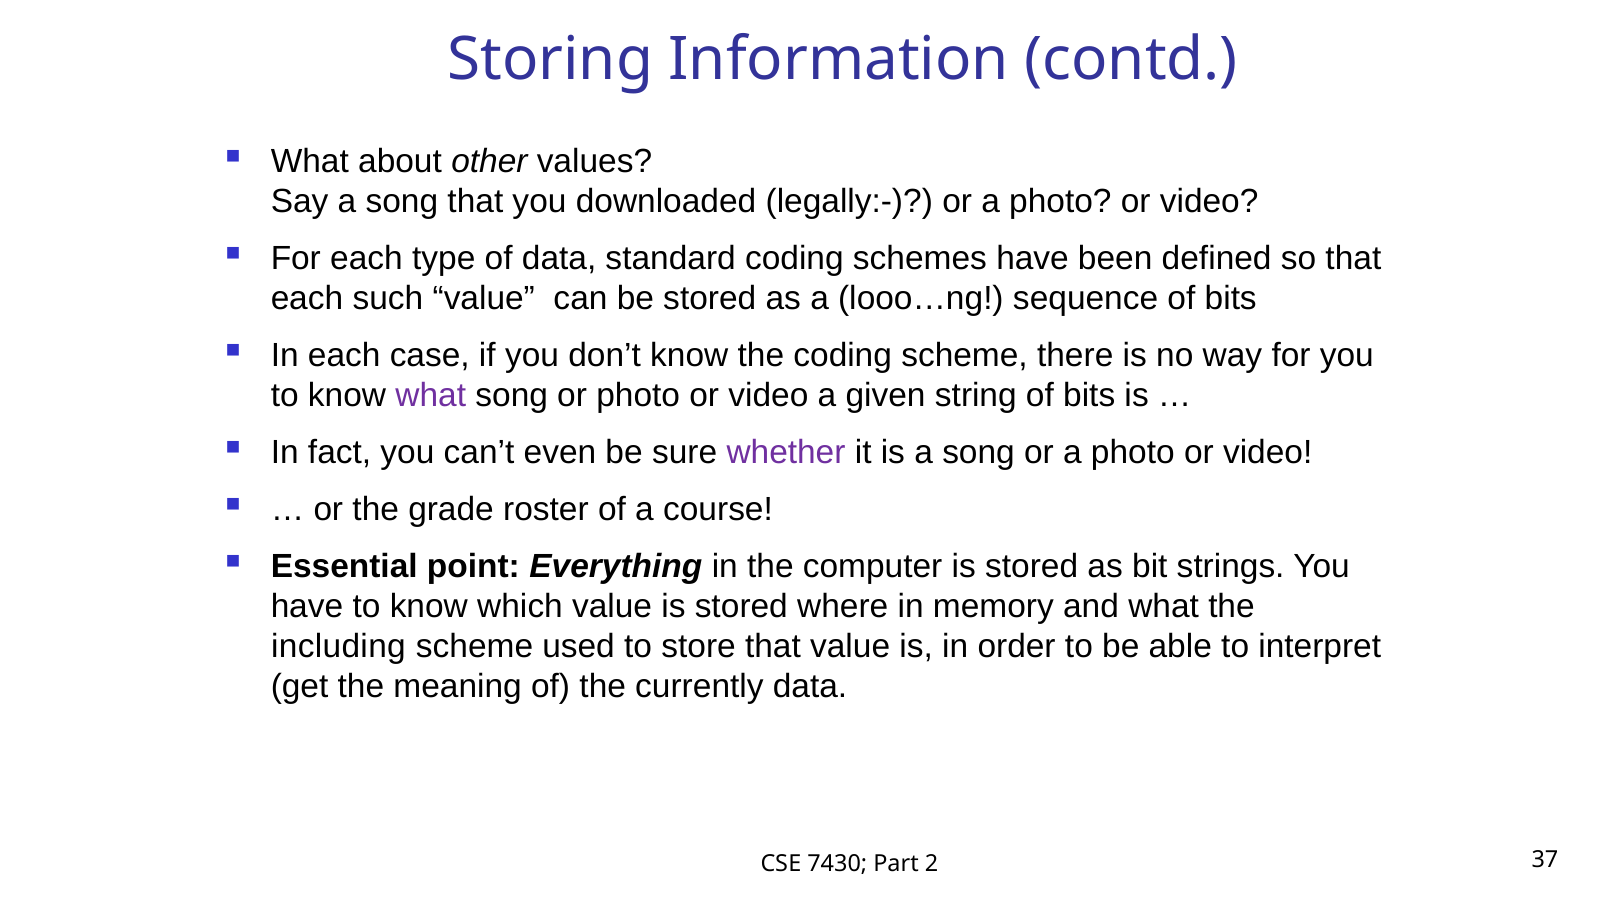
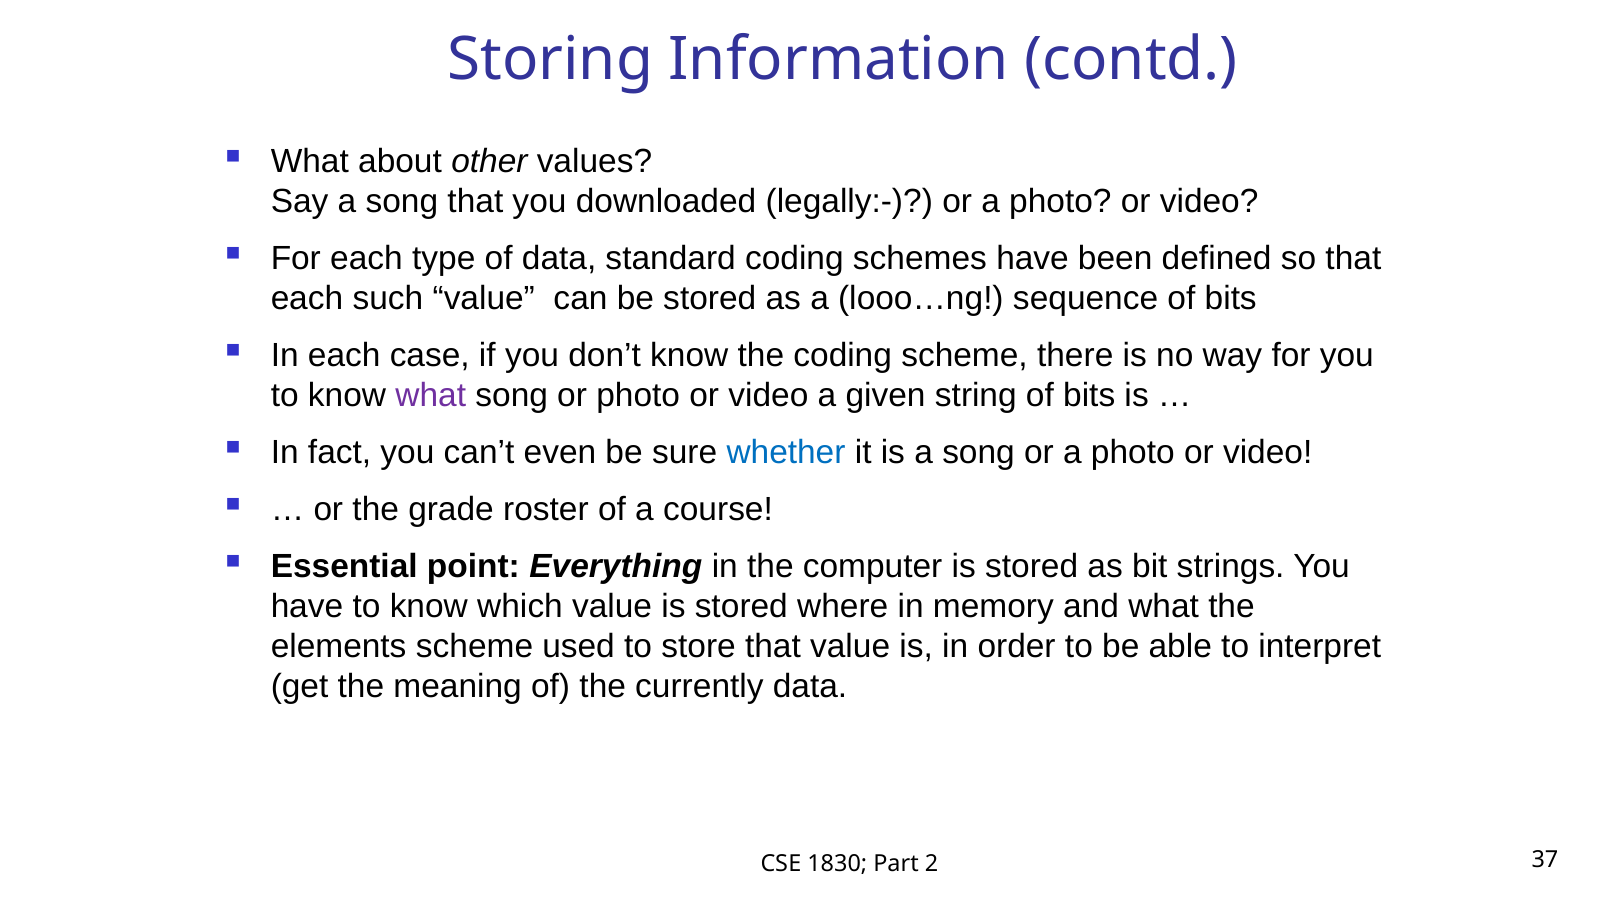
whether colour: purple -> blue (786, 452)
including: including -> elements (339, 646)
7430: 7430 -> 1830 (837, 864)
